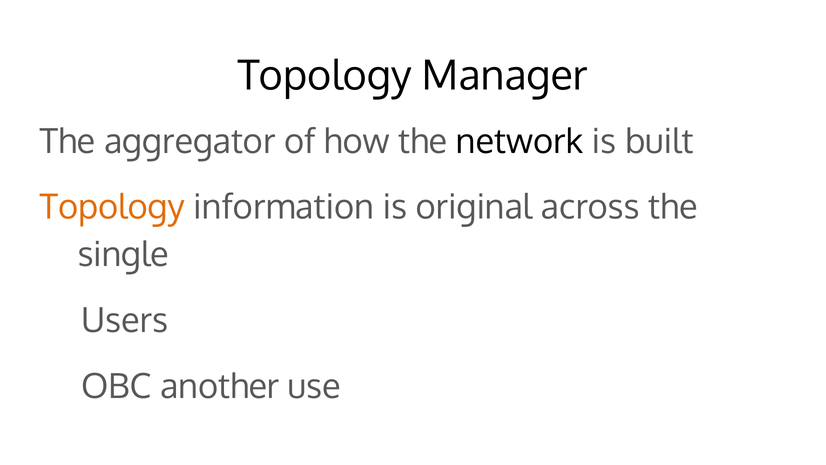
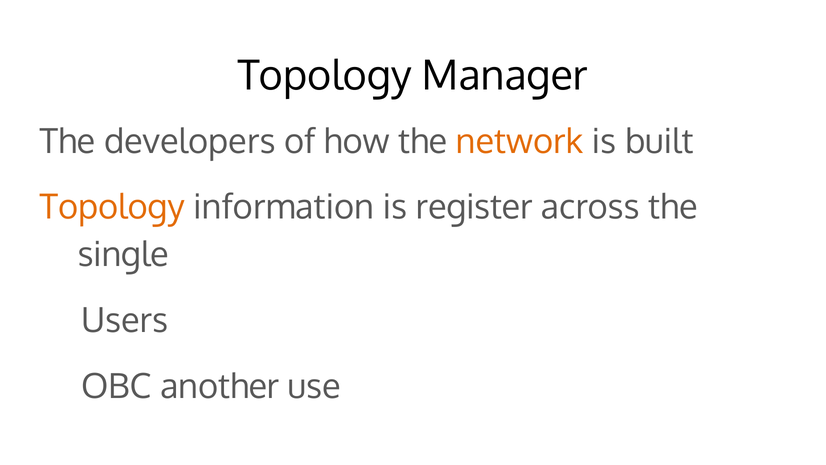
aggregator: aggregator -> developers (190, 142)
network colour: black -> orange (520, 142)
original: original -> register (474, 207)
